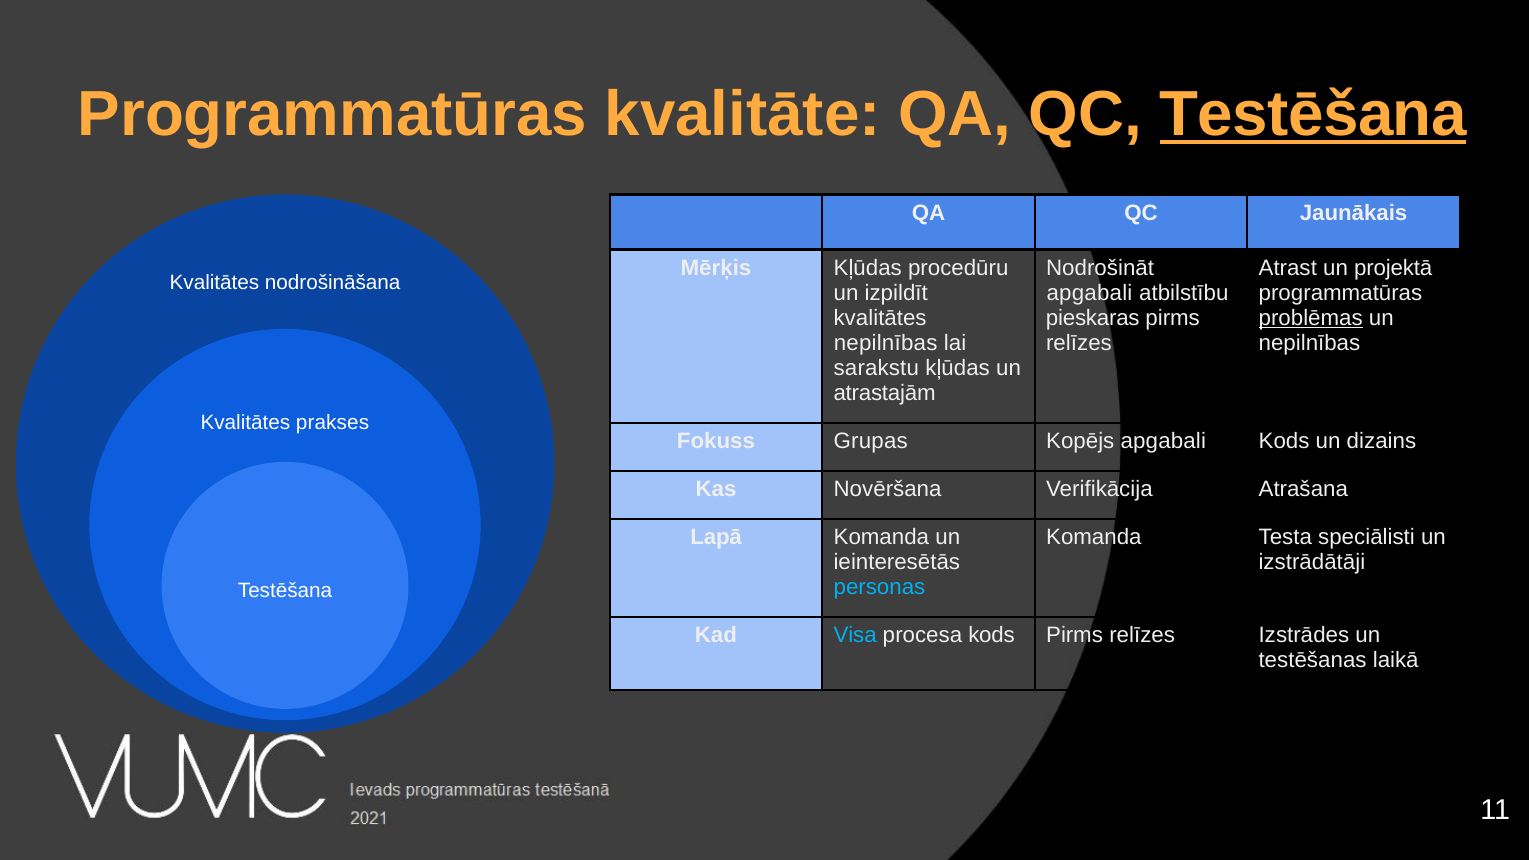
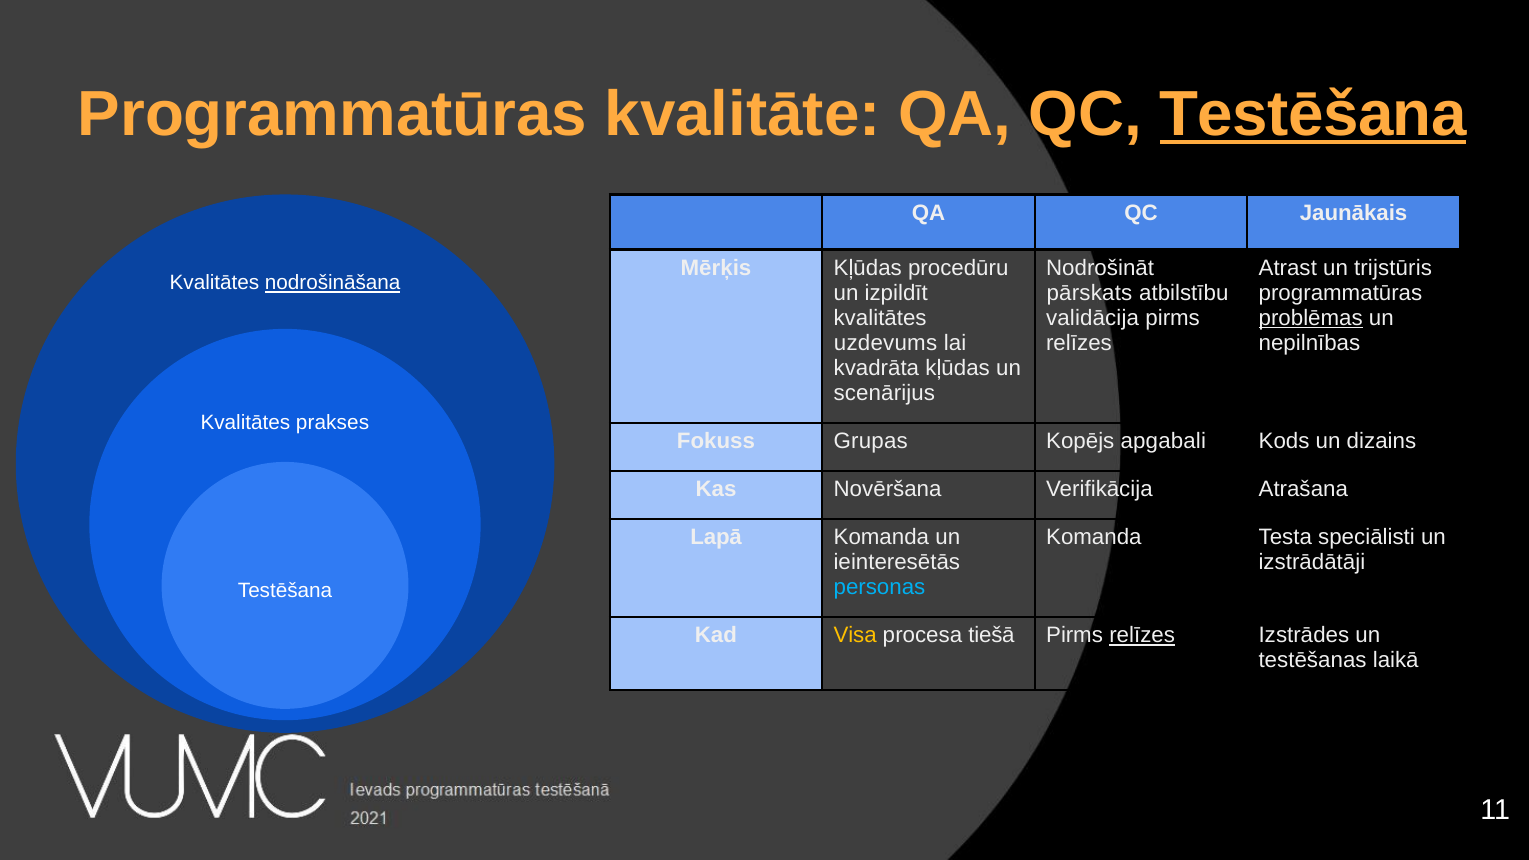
projektā: projektā -> trijstūris (1393, 268)
nodrošināšana underline: none -> present (333, 283)
apgabali: apgabali -> pārskats (1089, 293)
pieskaras: pieskaras -> validācija (1093, 318)
nepilnības: nepilnības -> uzdevums (886, 343)
sarakstu: sarakstu -> kvadrāta (876, 368)
atrastajām: atrastajām -> scenārijus (884, 393)
Visa colour: light blue -> yellow (855, 635)
procesa kods: kods -> tiešā (992, 635)
relīzes underline: none -> present (1142, 635)
